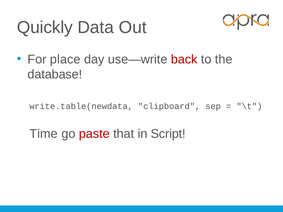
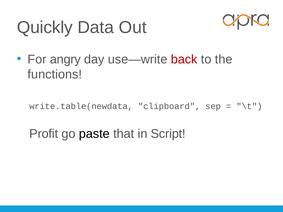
place: place -> angry (65, 59)
database: database -> functions (55, 74)
Time: Time -> Profit (44, 134)
paste colour: red -> black (94, 134)
